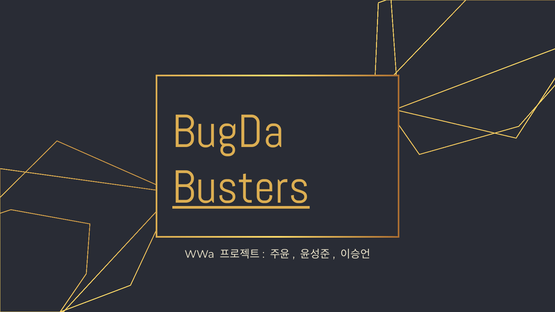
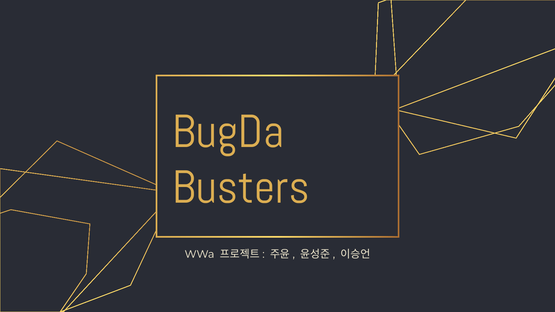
Busters underline: present -> none (241, 188)
